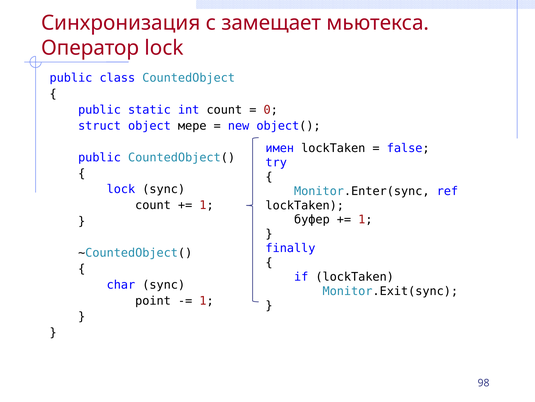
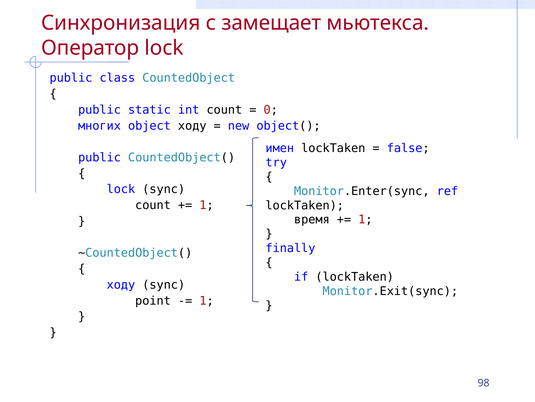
struct: struct -> многих (100, 126)
object мере: мере -> ходу (192, 126)
буфер: буфер -> время (312, 219)
char: char -> ходу (121, 284)
